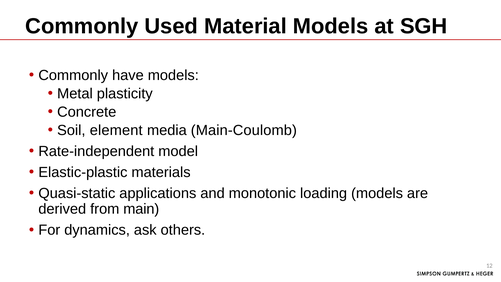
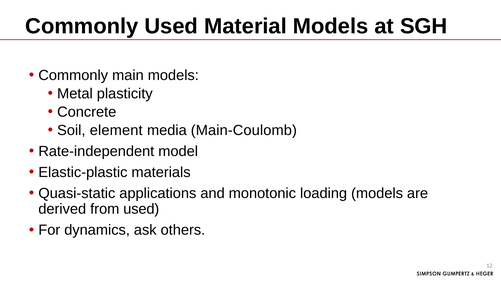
have: have -> main (128, 75)
from main: main -> used (141, 209)
